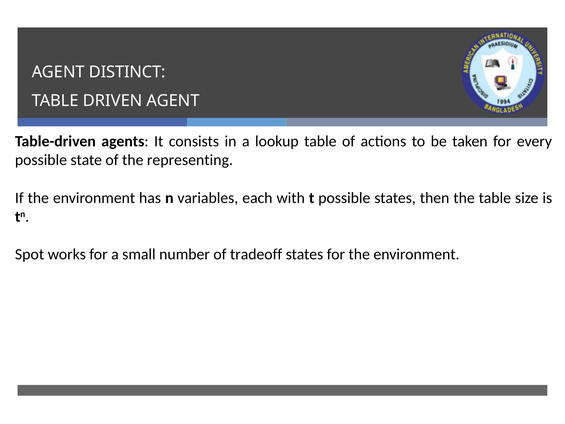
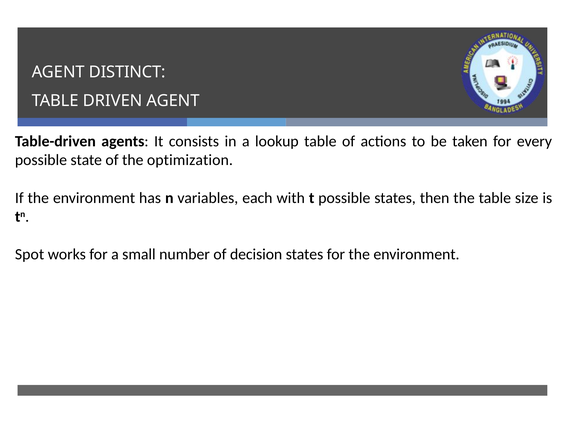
representing: representing -> optimization (190, 160)
tradeoff: tradeoff -> decision (256, 254)
